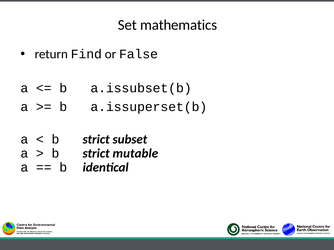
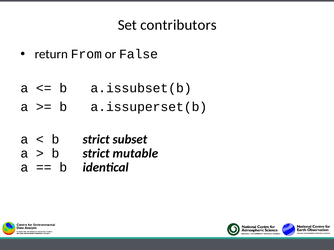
mathematics: mathematics -> contributors (178, 25)
Find: Find -> From (86, 54)
